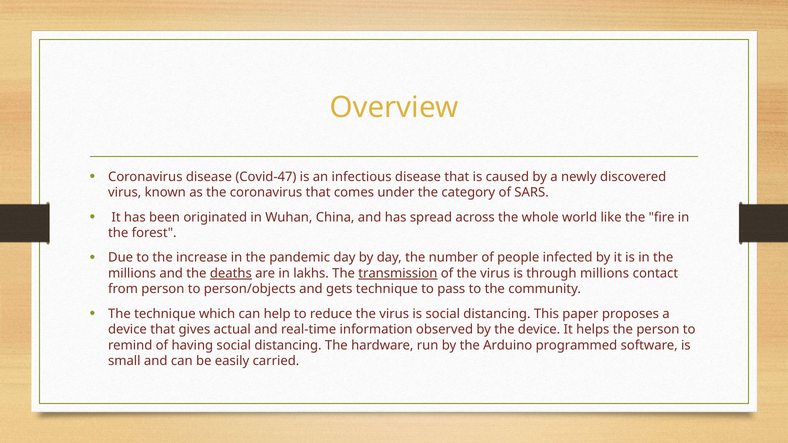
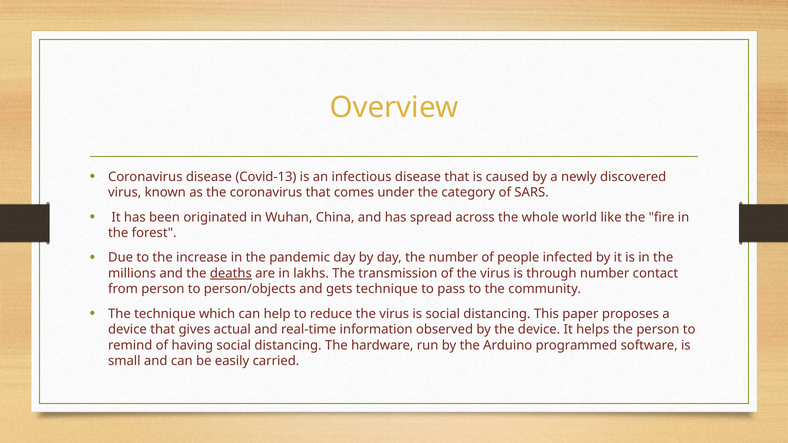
Covid-47: Covid-47 -> Covid-13 (266, 177)
transmission underline: present -> none (398, 274)
through millions: millions -> number (605, 274)
